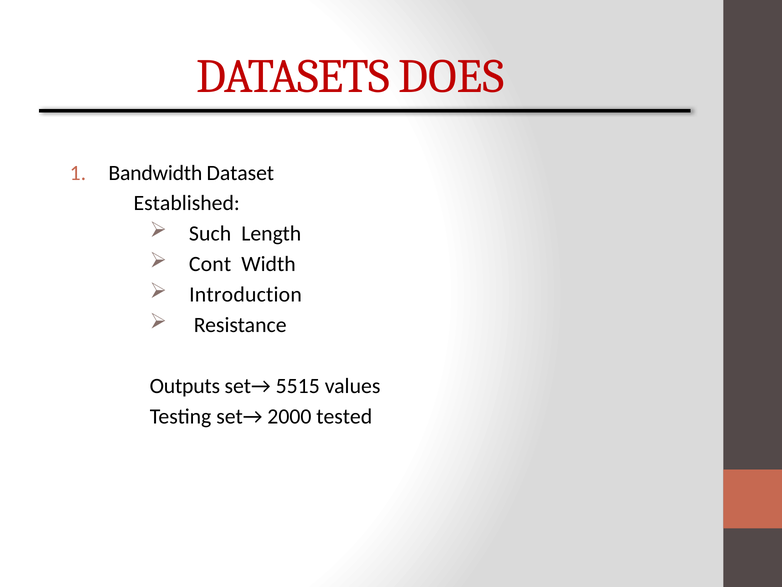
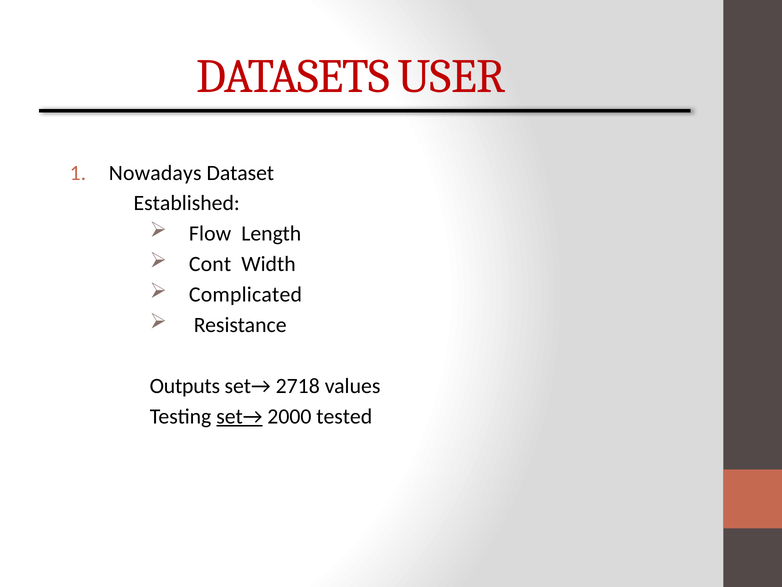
DOES: DOES -> USER (452, 77)
Bandwidth: Bandwidth -> Nowadays (155, 173)
Such: Such -> Flow (210, 234)
Introduction: Introduction -> Complicated (245, 294)
5515: 5515 -> 2718 (298, 386)
set→ underline: none -> present (239, 416)
